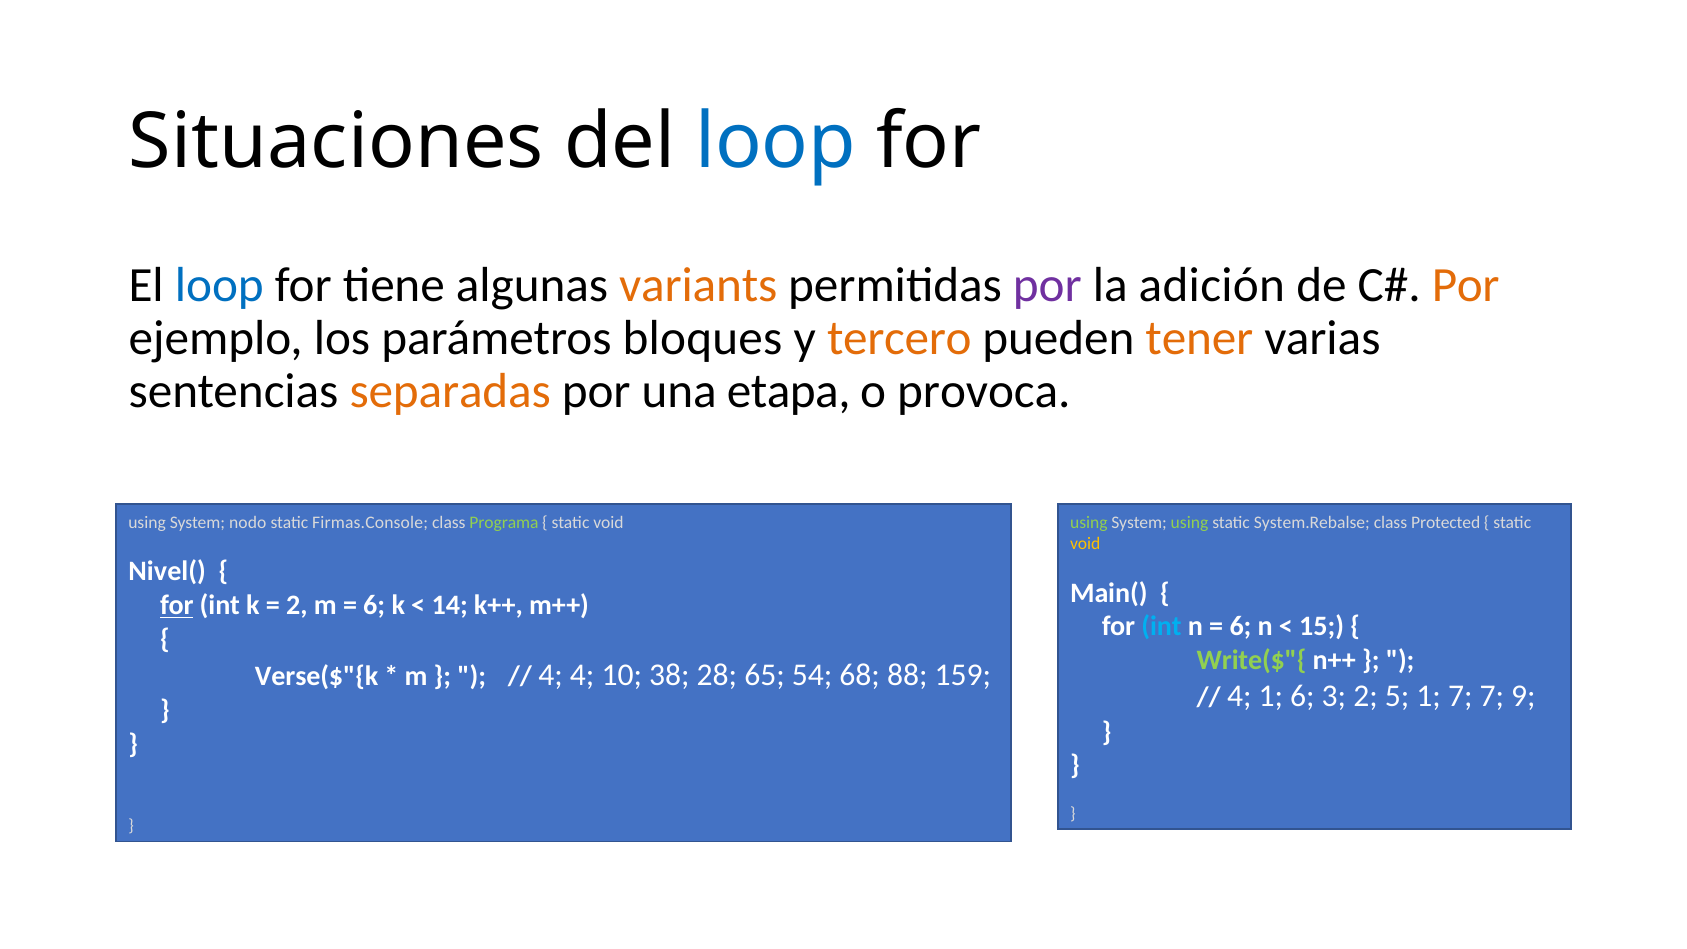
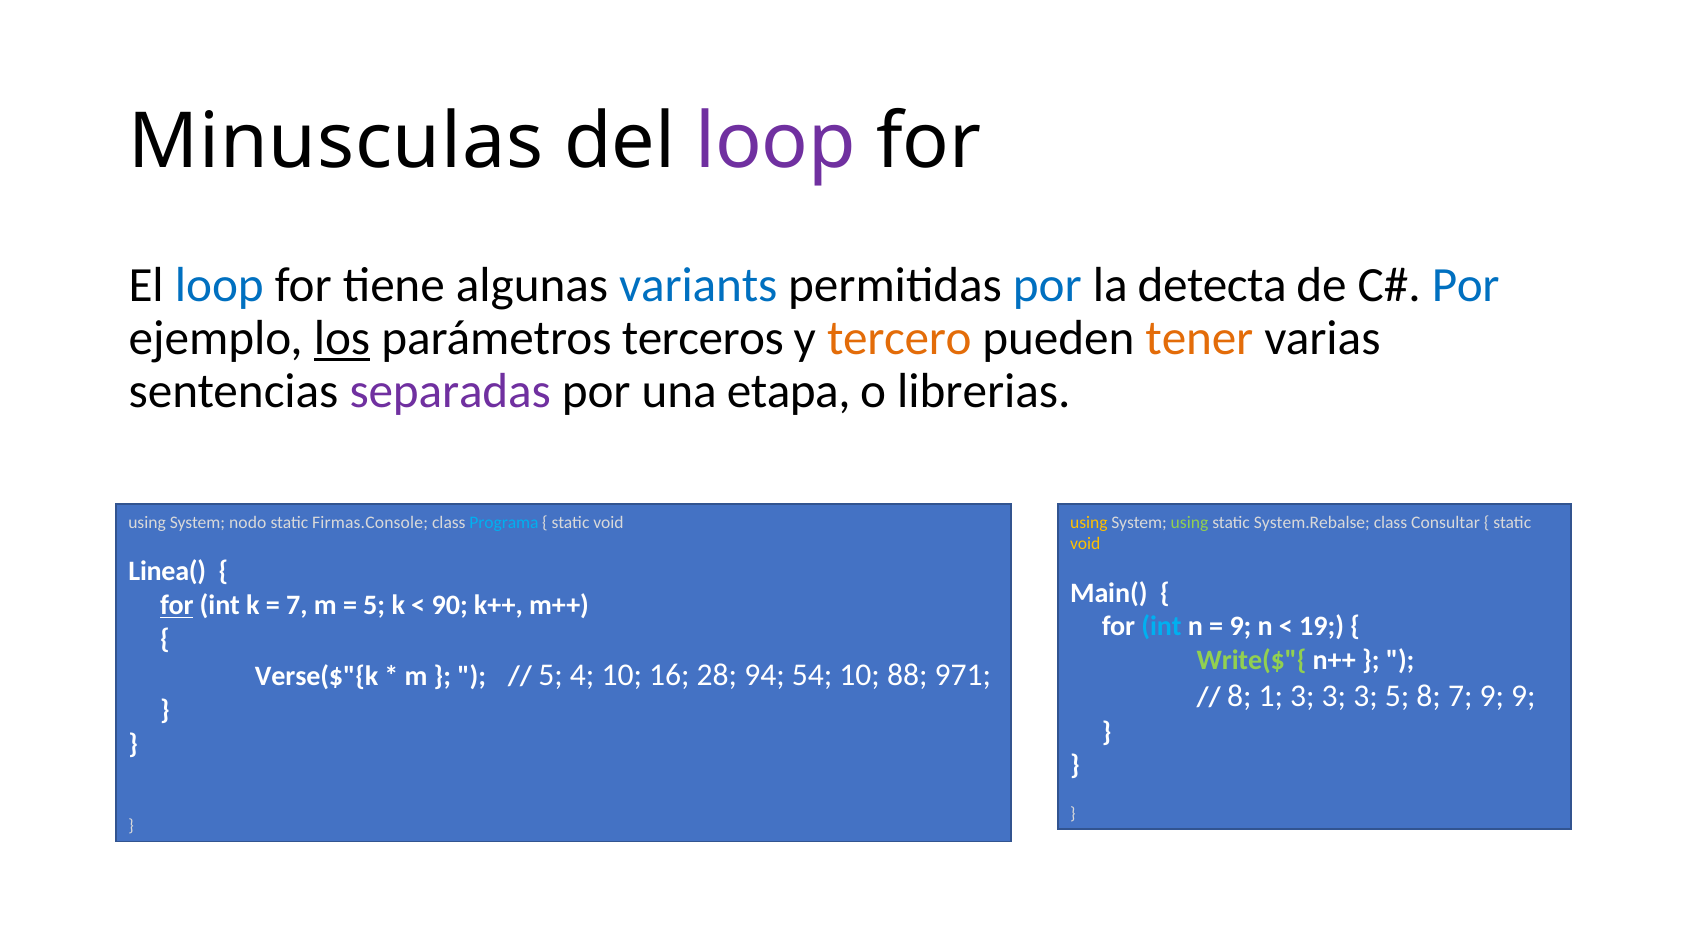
Situaciones: Situaciones -> Minusculas (336, 142)
loop colour: blue -> purple (776, 142)
variants colour: orange -> blue (698, 285)
por colour: purple -> blue (1047, 285)
adición: adición -> detecta (1212, 285)
Por colour: orange -> blue (1466, 285)
los underline: none -> present (342, 338)
bloques: bloques -> terceros (703, 338)
separadas colour: orange -> purple (450, 392)
provoca: provoca -> librerias (984, 392)
Programa colour: light green -> light blue (504, 522)
using colour: light green -> yellow (1089, 522)
Protected: Protected -> Consultar (1446, 522)
Nivel(: Nivel( -> Linea( (167, 572)
2: 2 -> 7 (297, 605)
6: 6 -> 5 (374, 605)
14: 14 -> 90 (450, 605)
6: 6 -> 9 (1240, 626)
15: 15 -> 19 (1322, 626)
4: 4 -> 5 (551, 675)
38: 38 -> 16 (669, 675)
65: 65 -> 94 (764, 675)
54 68: 68 -> 10 (860, 675)
159: 159 -> 971 (963, 675)
4: 4 -> 8 (1239, 696)
1 6: 6 -> 3 (1302, 696)
2: 2 -> 3 (1366, 696)
5 1: 1 -> 8 (1429, 696)
7 7: 7 -> 9 (1492, 696)
